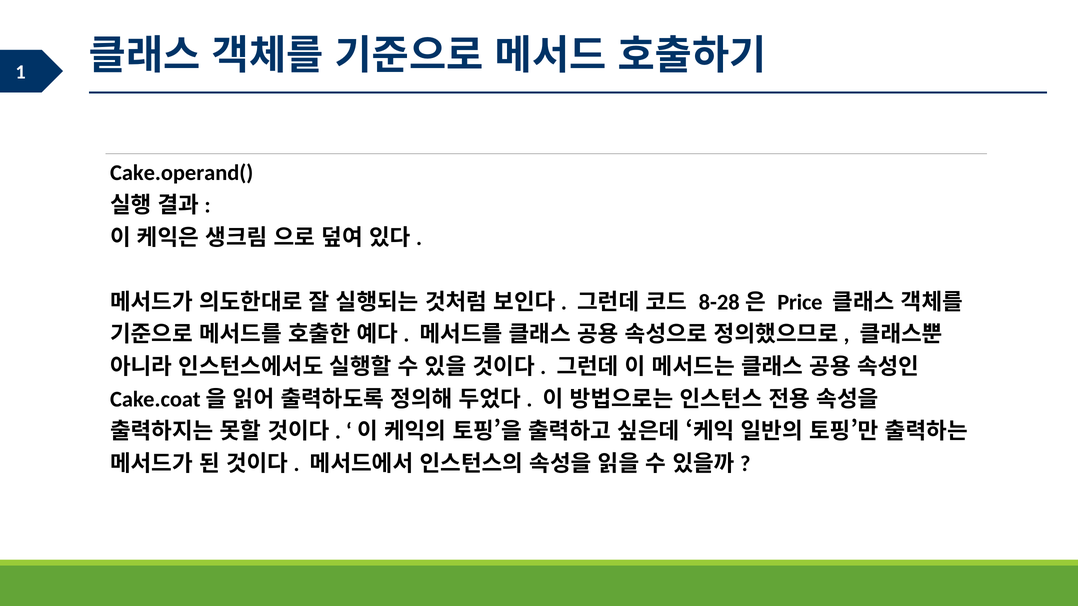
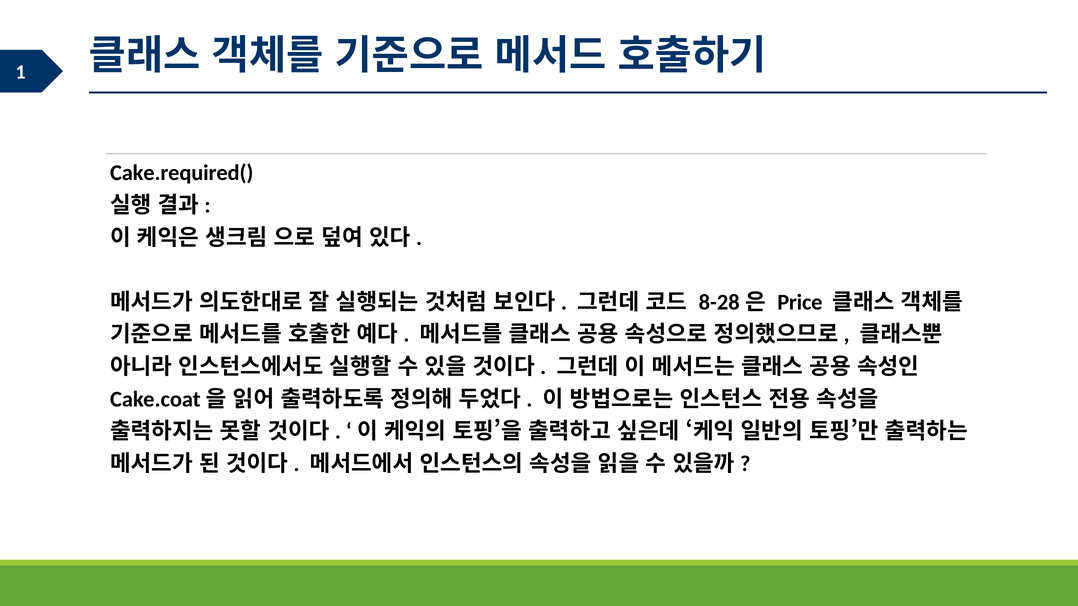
Cake.operand(: Cake.operand( -> Cake.required( (182, 173)
